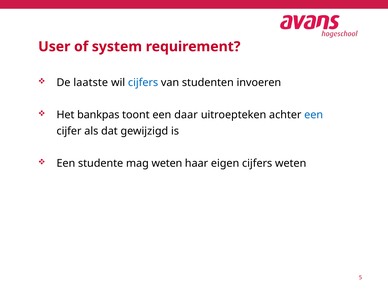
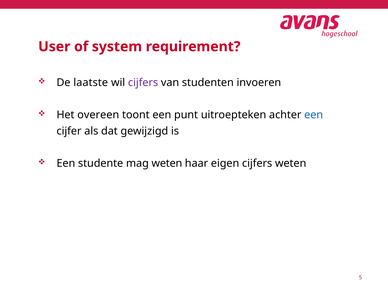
cijfers colour: blue -> purple (143, 83)
bankpas: bankpas -> overeen (98, 115)
daar: daar -> punt (186, 115)
